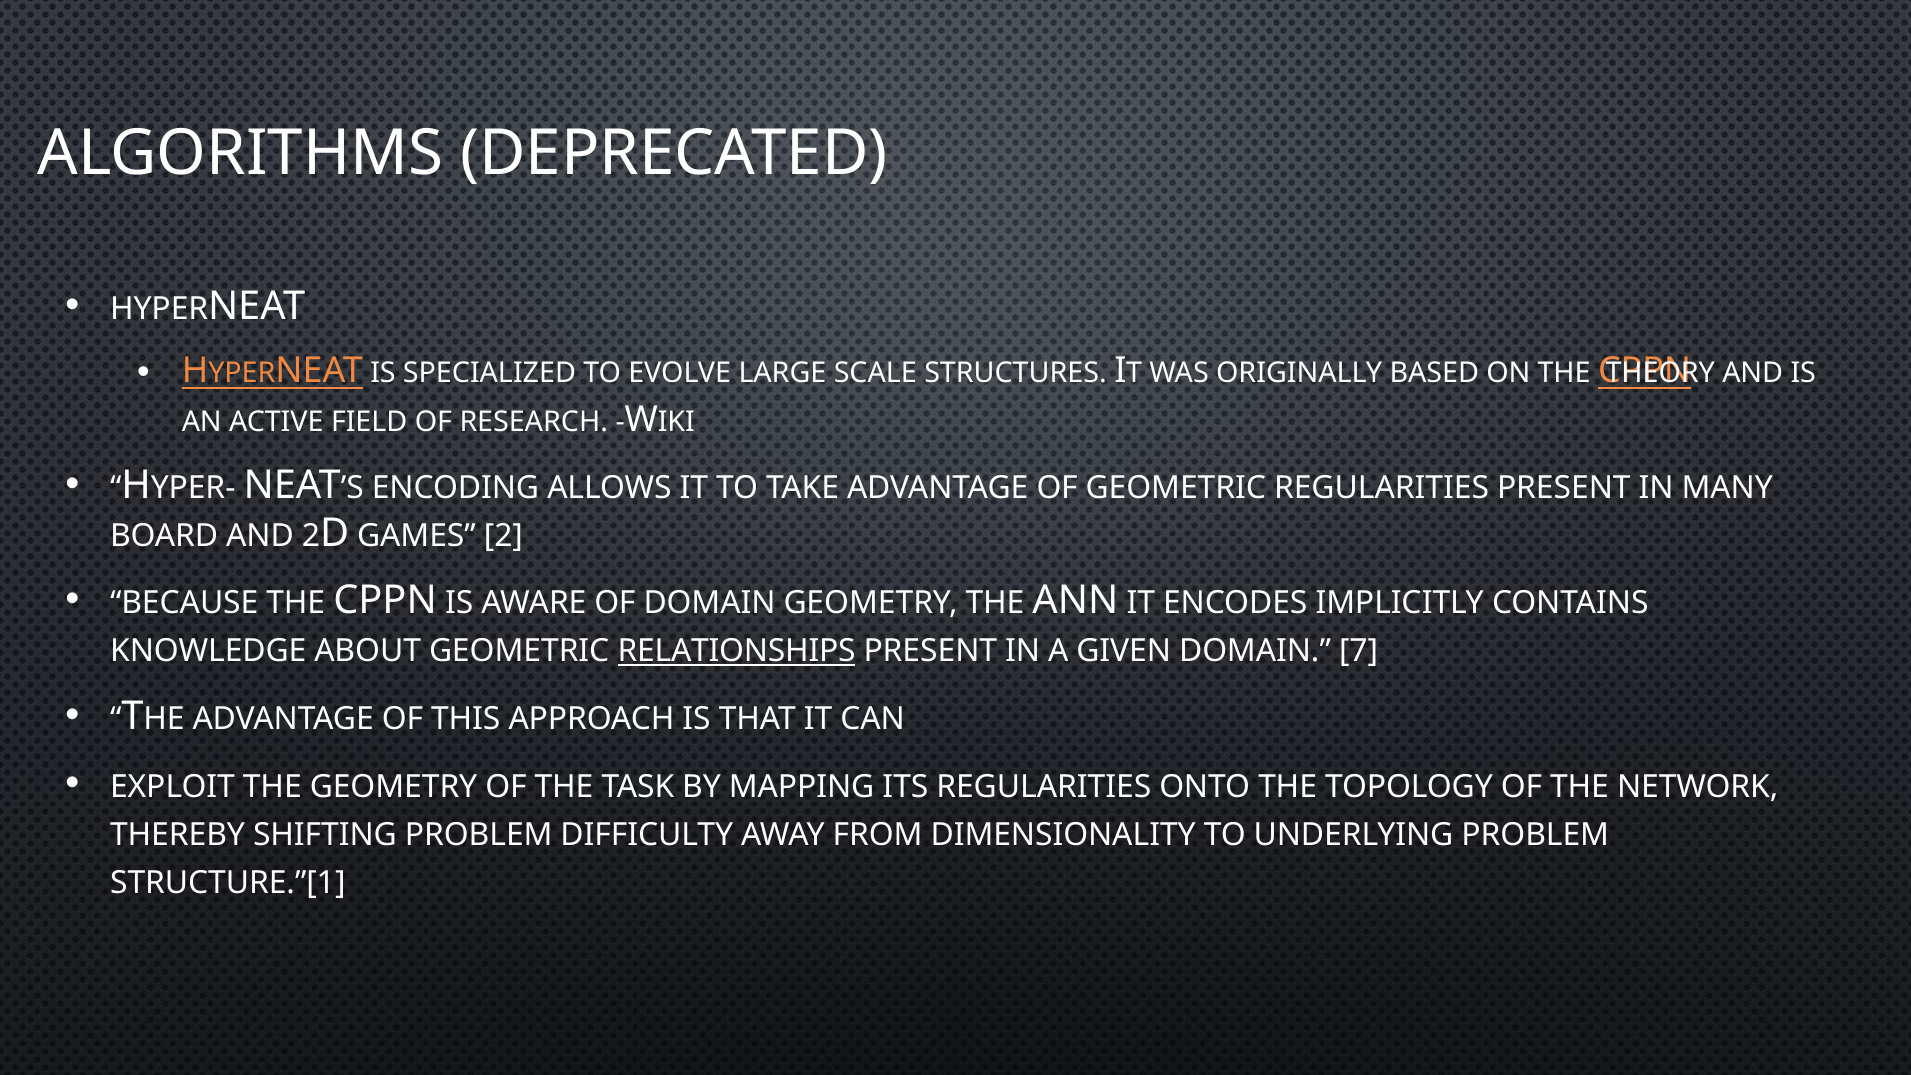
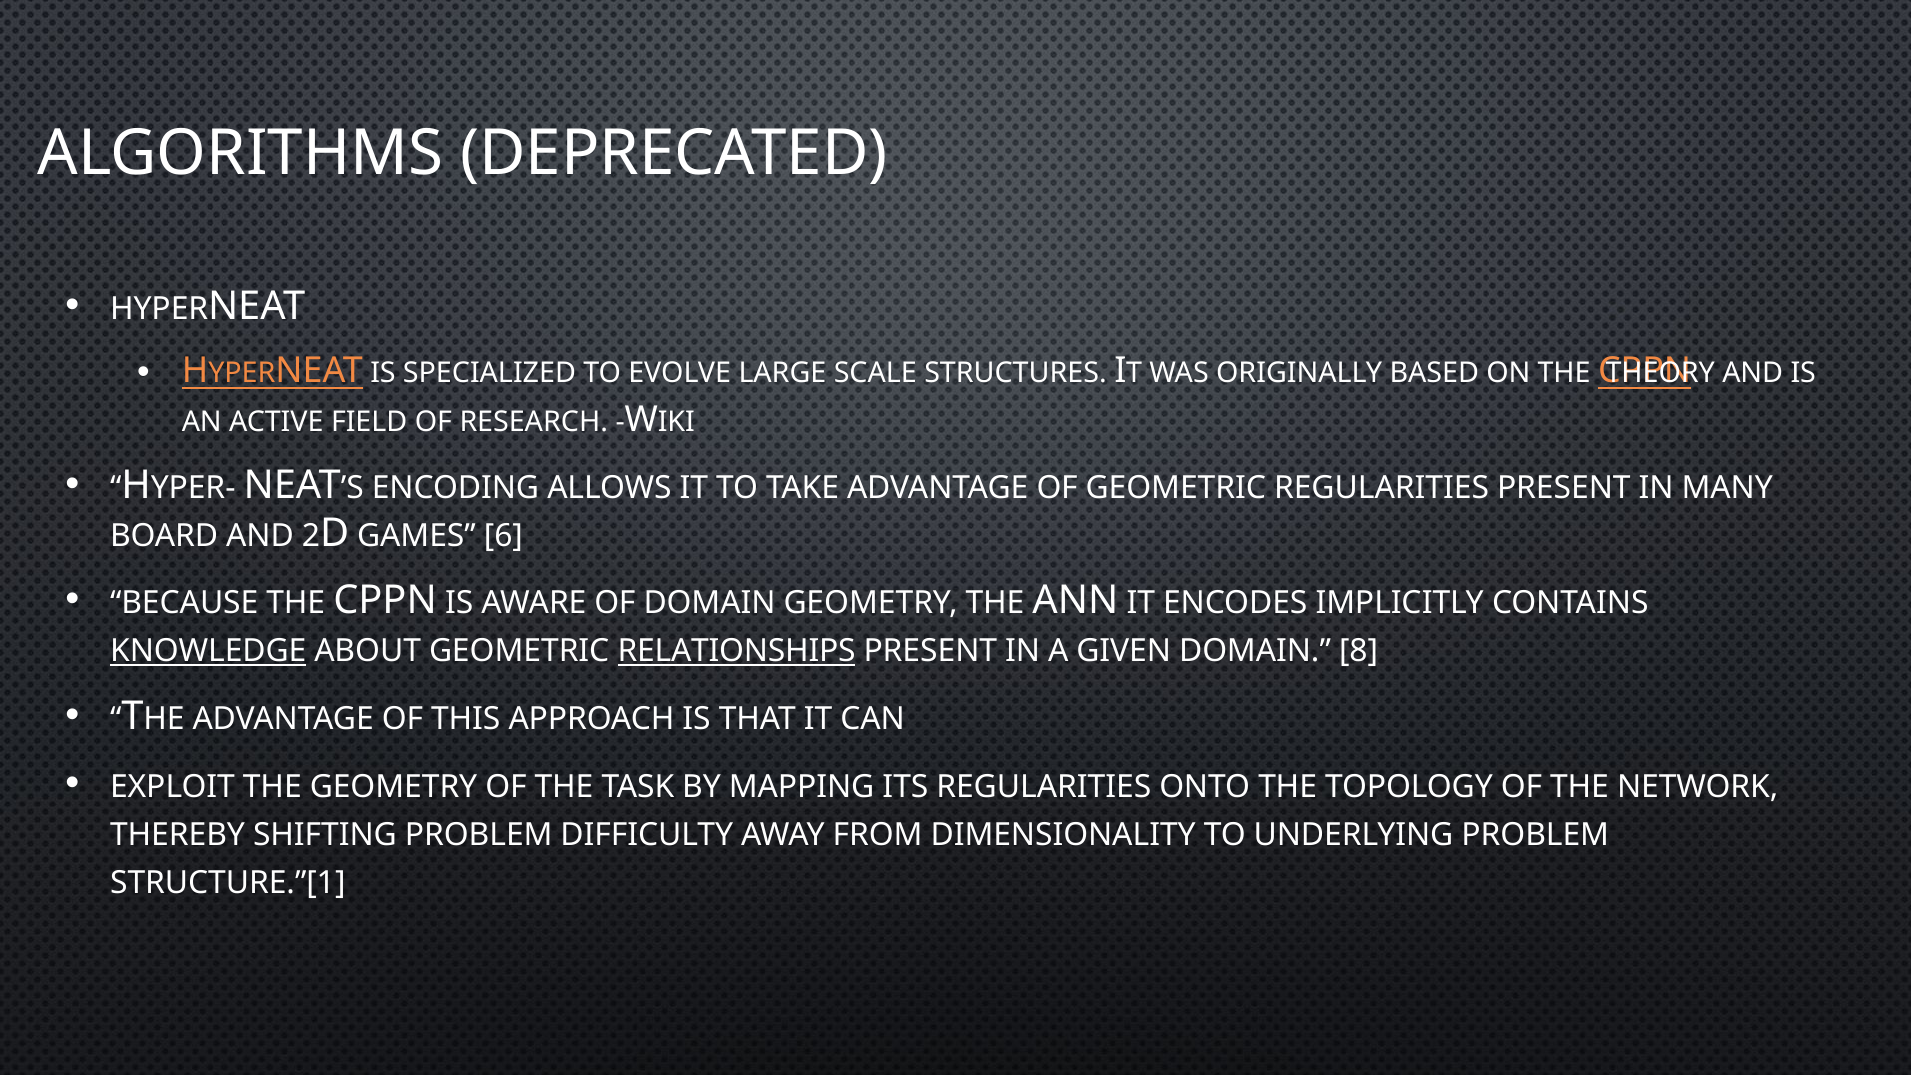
GAMES 2: 2 -> 6 (503, 536)
KNOWLEDGE underline: none -> present (208, 651)
7: 7 -> 8 (1359, 651)
